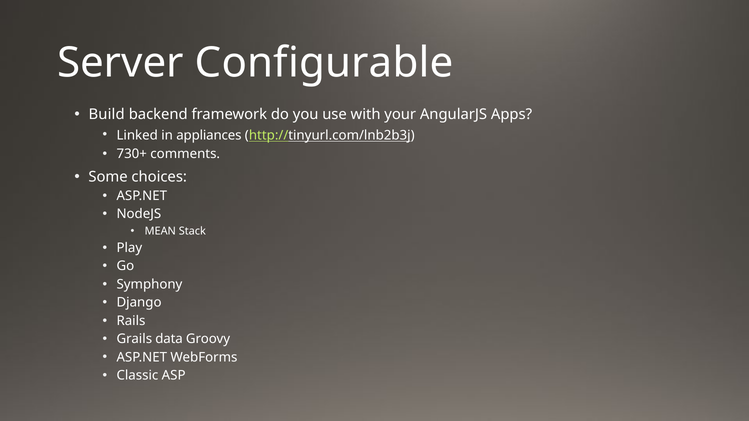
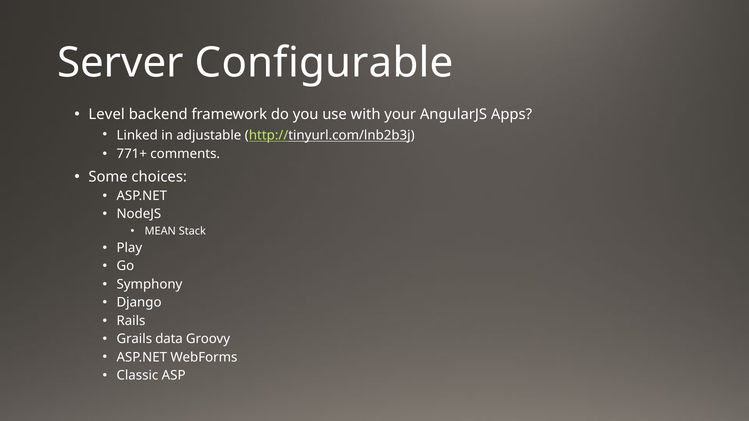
Build: Build -> Level (107, 115)
appliances: appliances -> adjustable (209, 135)
730+: 730+ -> 771+ (132, 154)
